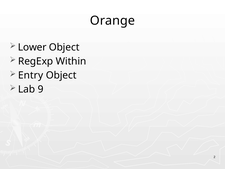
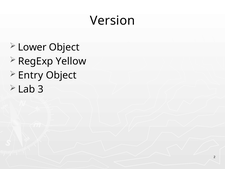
Orange: Orange -> Version (112, 21)
Within: Within -> Yellow (71, 61)
9: 9 -> 3 (41, 89)
